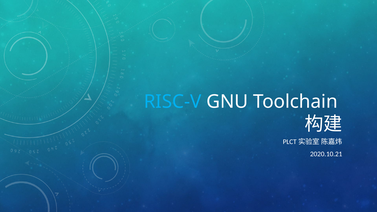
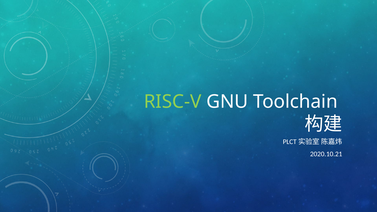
RISC-V colour: light blue -> light green (173, 102)
